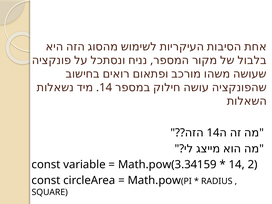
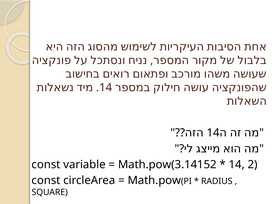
Math.pow(3.34159: Math.pow(3.34159 -> Math.pow(3.14152 (167, 165)
